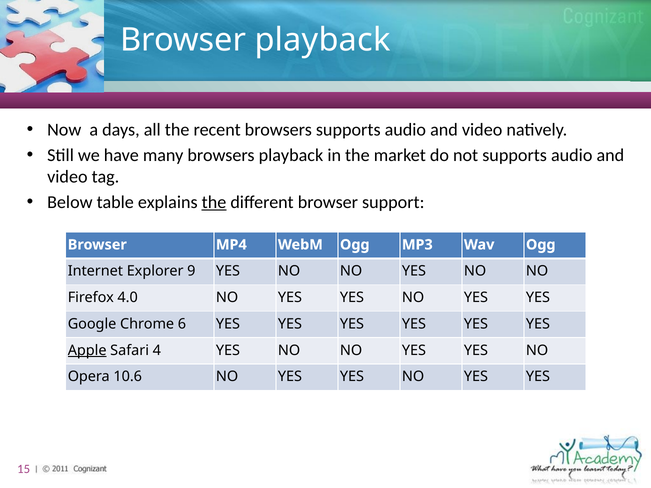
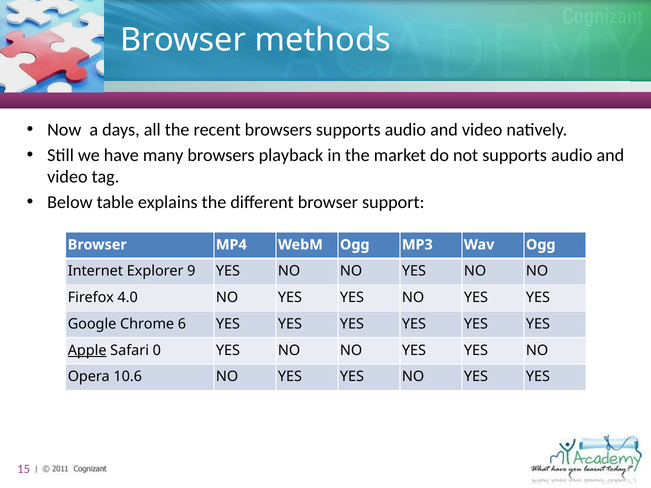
Browser playback: playback -> methods (323, 40)
the underline: present -> none (214, 202)
4: 4 -> 0 (157, 350)
